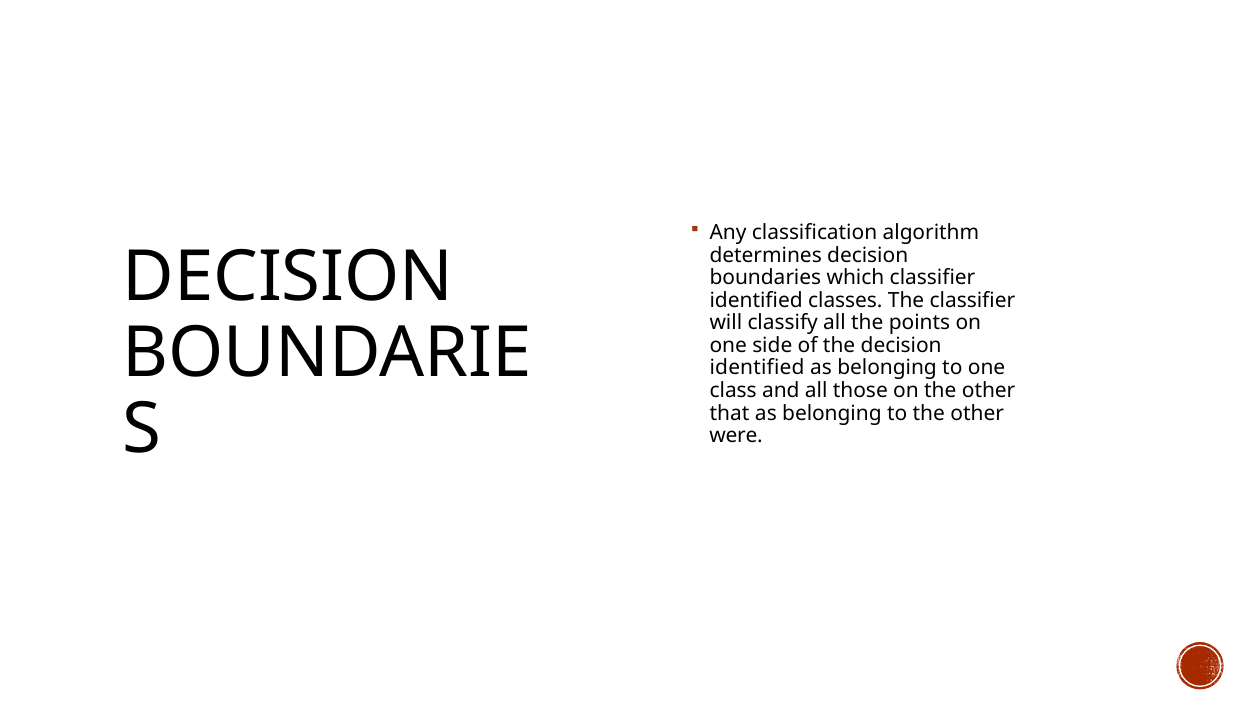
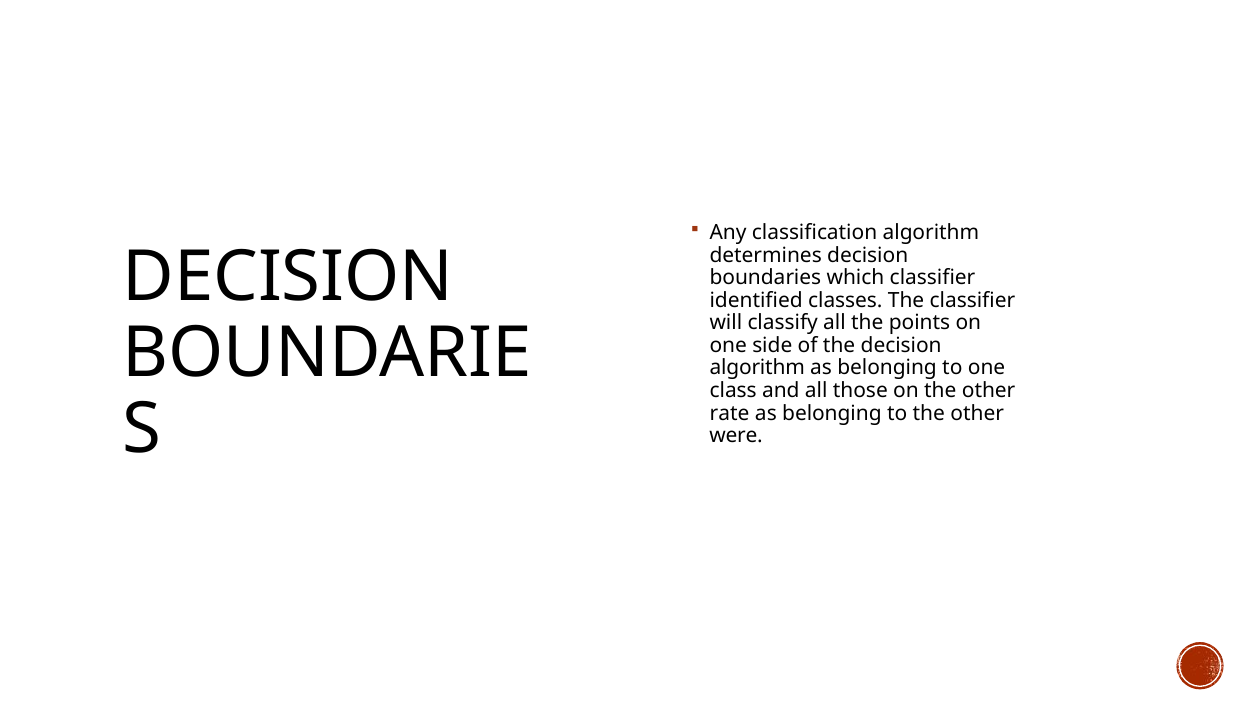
identified: identified -> algorithm (757, 368)
that: that -> rate (730, 414)
